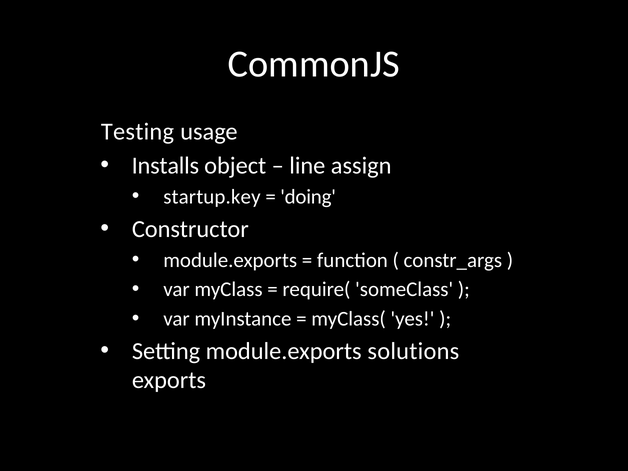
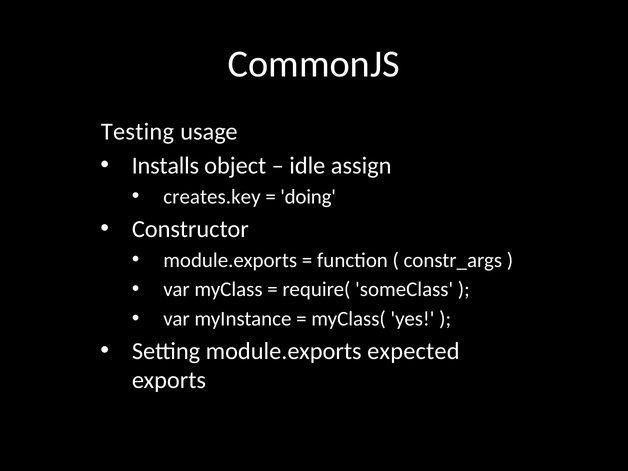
line: line -> idle (307, 166)
startup.key: startup.key -> creates.key (212, 197)
solutions: solutions -> expected (413, 351)
